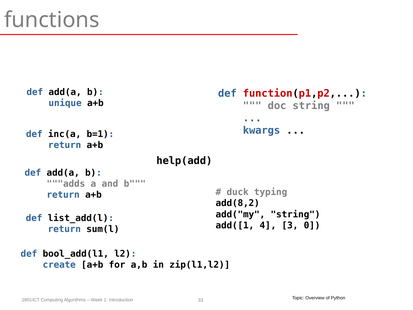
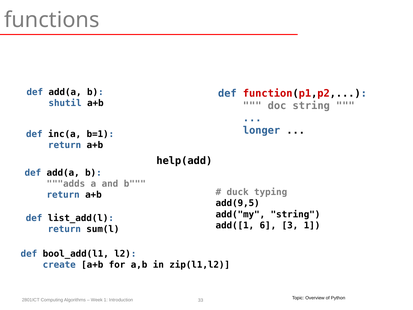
unique: unique -> shutil (65, 103)
kwargs: kwargs -> longer (262, 130)
add(8,2: add(8,2 -> add(9,5 (238, 203)
4: 4 -> 6 (268, 225)
3 0: 0 -> 1 (312, 225)
